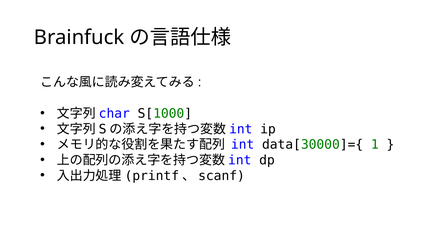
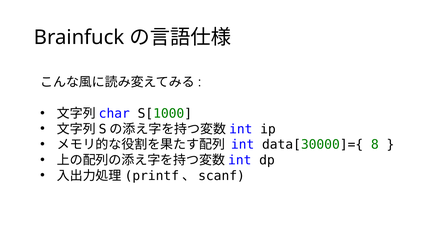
1: 1 -> 8 (375, 144)
